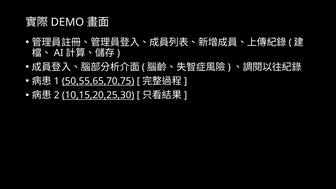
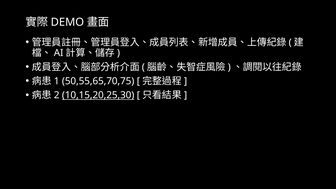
50,55,65,70,75 underline: present -> none (98, 81)
